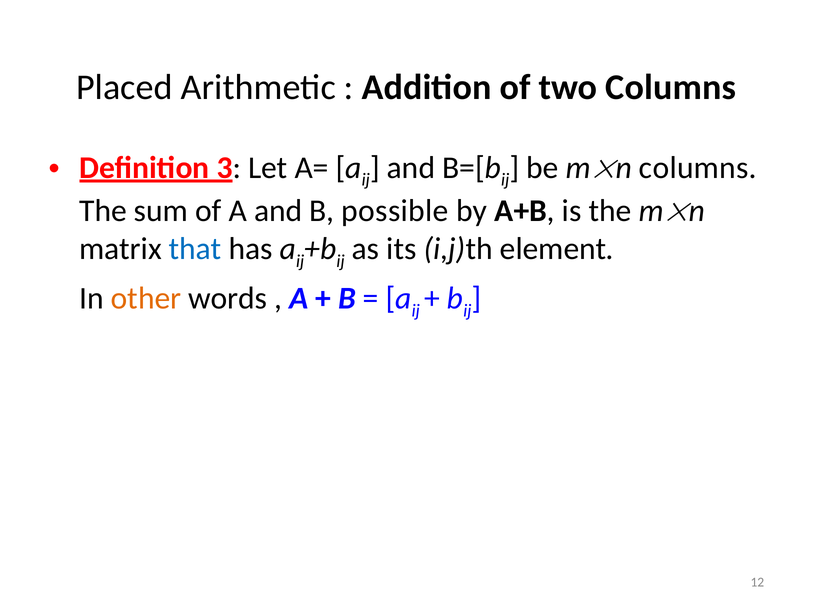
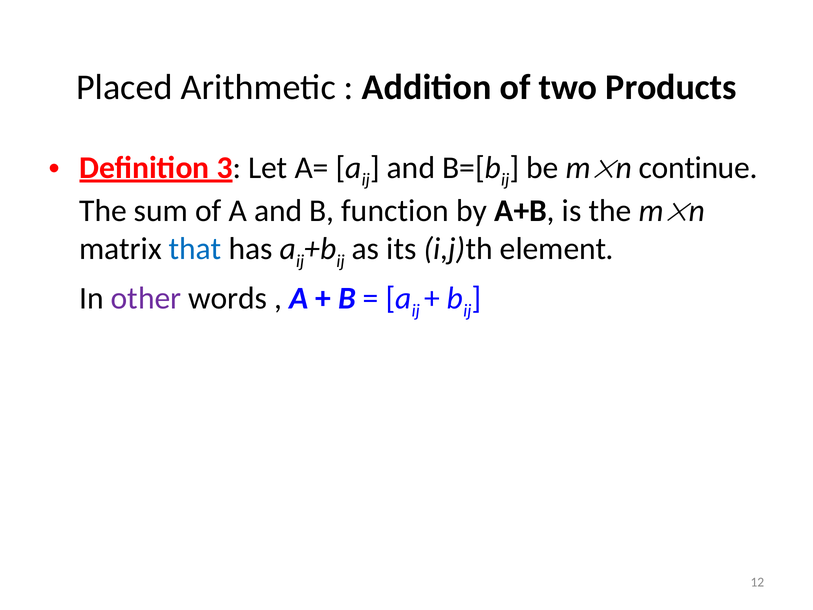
two Columns: Columns -> Products (671, 87)
mn columns: columns -> continue (698, 168)
possible: possible -> function (395, 211)
other colour: orange -> purple (146, 298)
